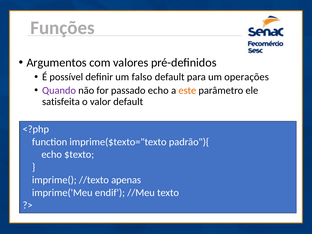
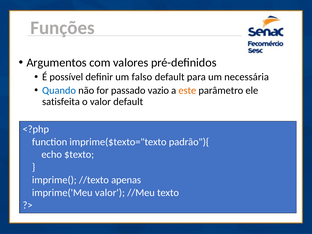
operações: operações -> necessária (247, 77)
Quando colour: purple -> blue (59, 90)
passado echo: echo -> vazio (158, 90)
imprime('Meu endif: endif -> valor (110, 193)
